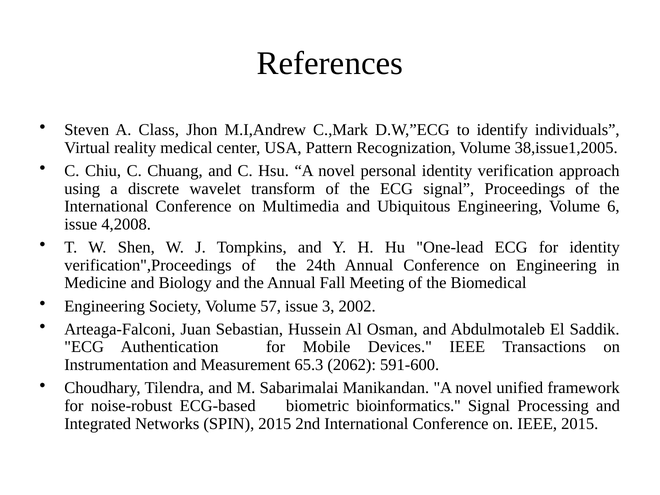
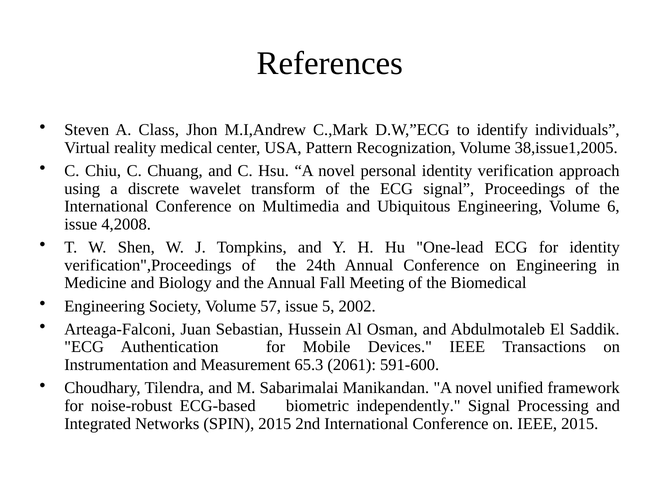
3: 3 -> 5 (328, 306)
2062: 2062 -> 2061 (352, 365)
bioinformatics: bioinformatics -> independently (408, 406)
